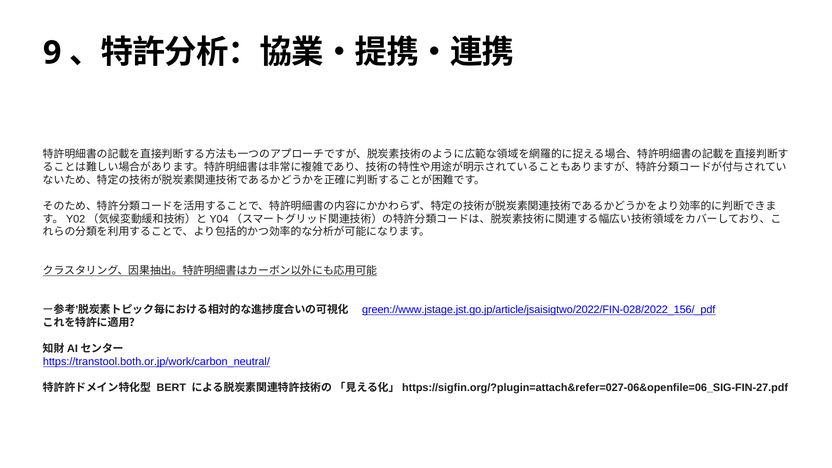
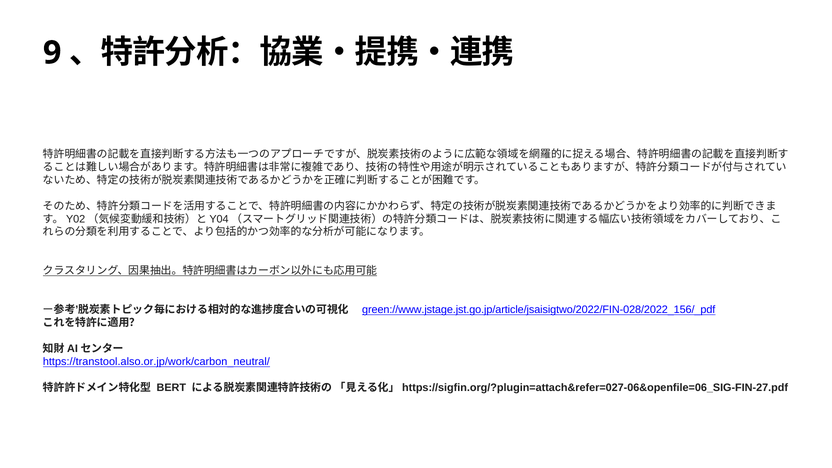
https://transtool.both.or.jp/work/carbon_neutral/: https://transtool.both.or.jp/work/carbon_neutral/ -> https://transtool.also.or.jp/work/carbon_neutral/ (156, 362)
